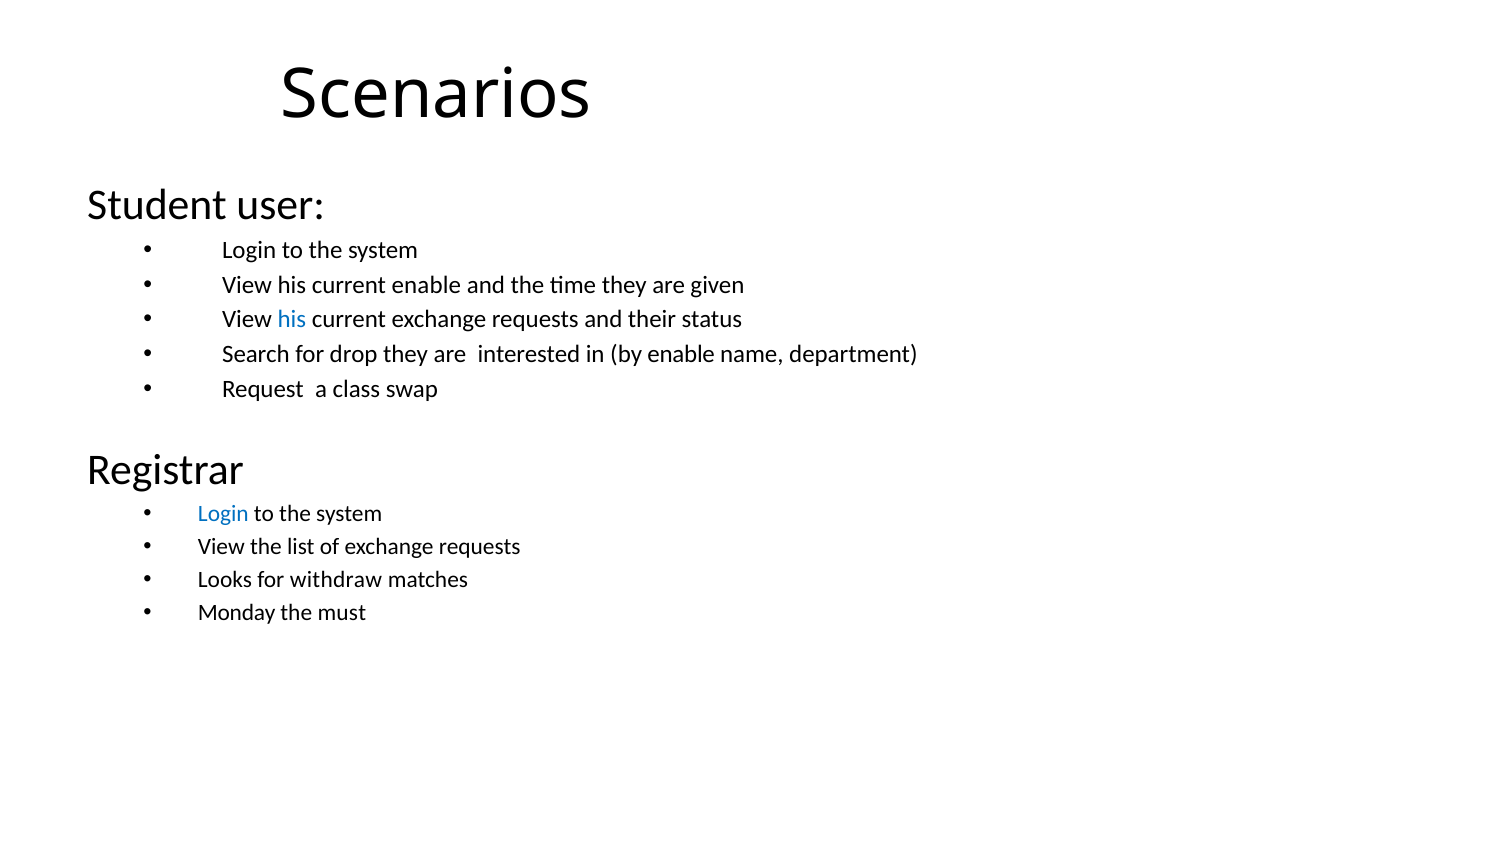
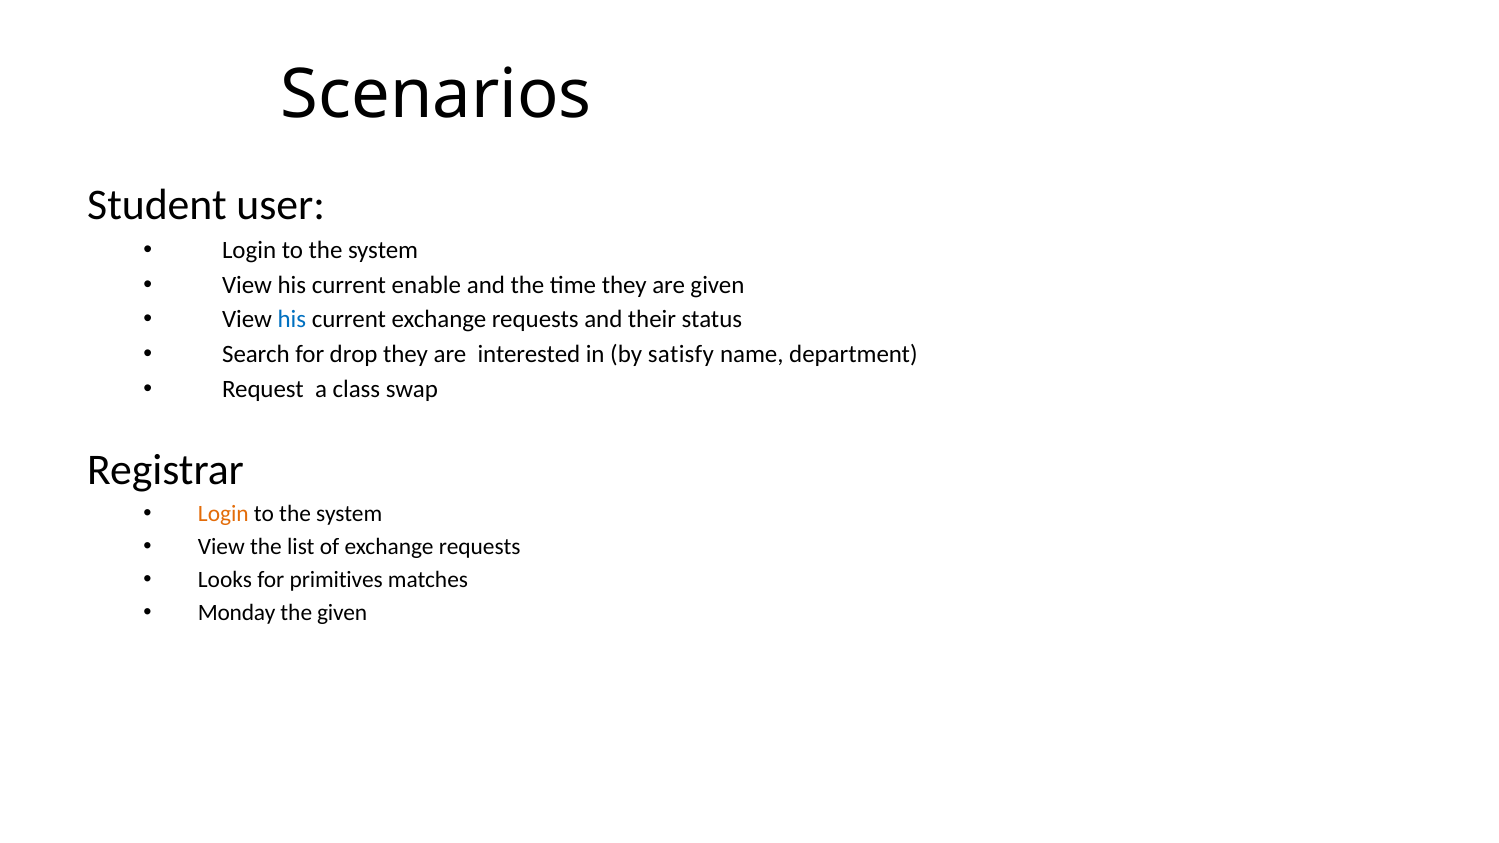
by enable: enable -> satisfy (681, 355)
Login colour: blue -> orange (223, 514)
withdraw: withdraw -> primitives (336, 580)
the must: must -> given (342, 613)
